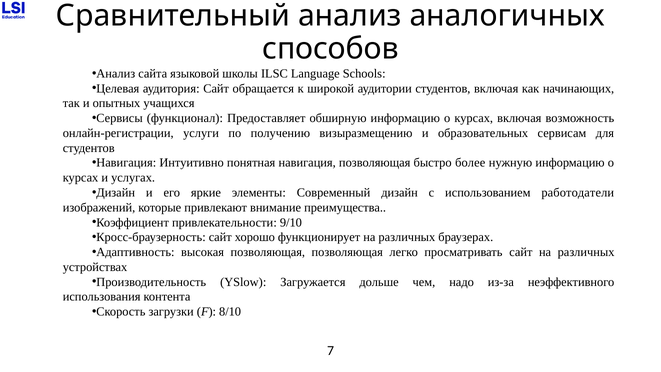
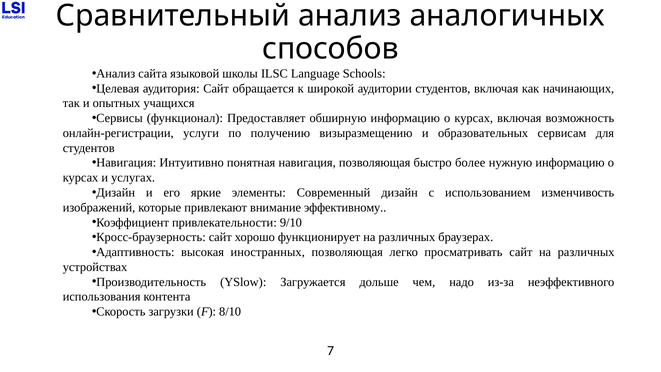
работодатели: работодатели -> изменчивость (578, 193)
преимущества: преимущества -> эффективному (345, 207)
высокая позволяющая: позволяющая -> иностранных (268, 252)
